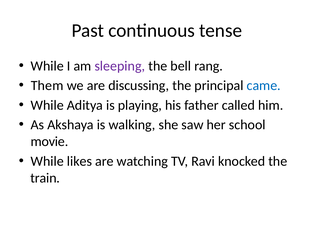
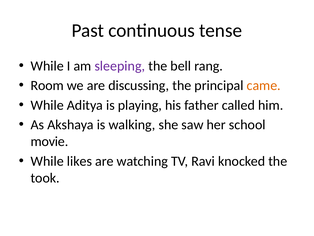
Them: Them -> Room (47, 85)
came colour: blue -> orange (264, 85)
train: train -> took (45, 178)
